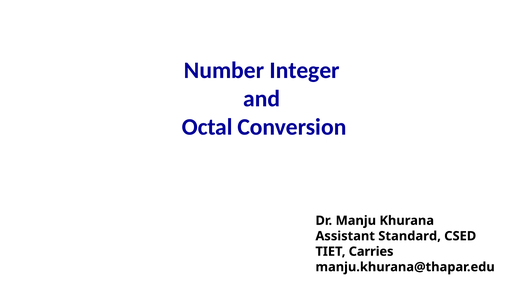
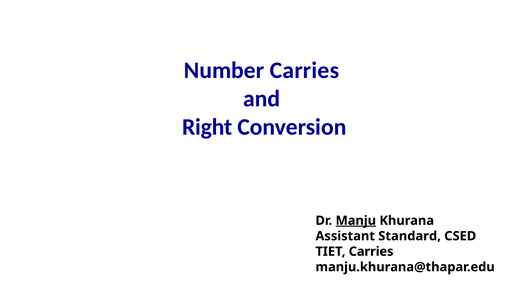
Number Integer: Integer -> Carries (304, 70)
Octal: Octal -> Right (207, 127)
Manju underline: none -> present (356, 221)
